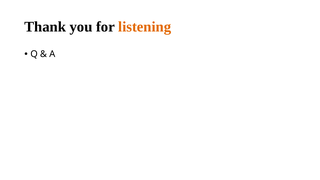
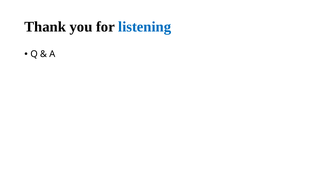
listening colour: orange -> blue (145, 27)
